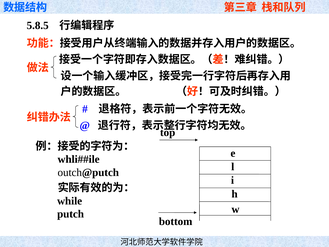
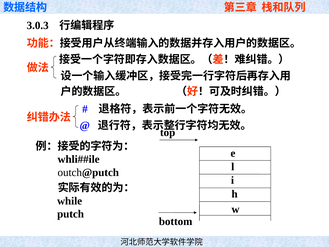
5.8.5: 5.8.5 -> 3.0.3 (38, 25)
